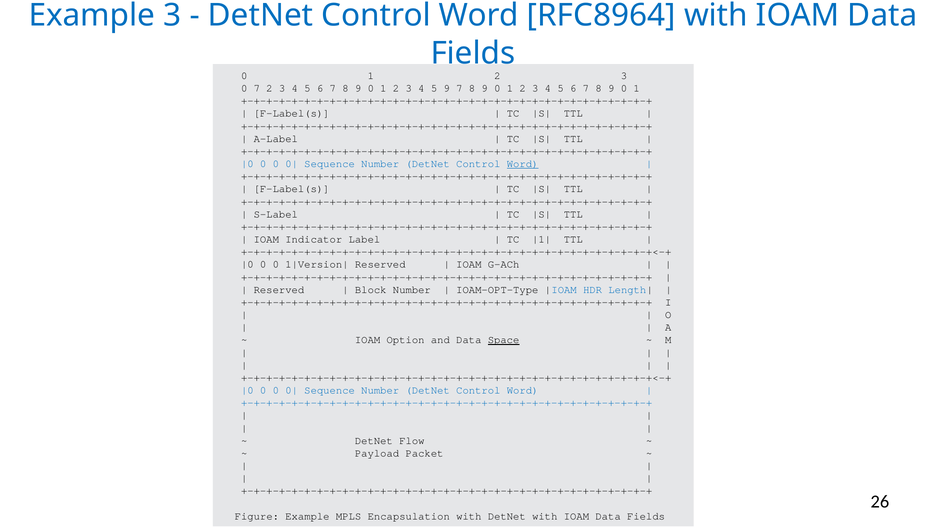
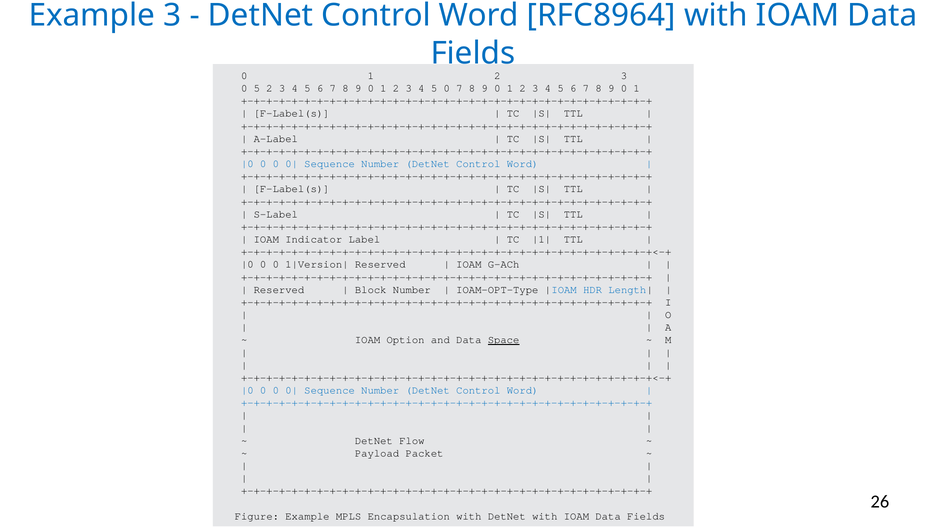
0 7: 7 -> 5 (257, 88)
5 9: 9 -> 0 (447, 88)
Word underline: present -> none (523, 164)
